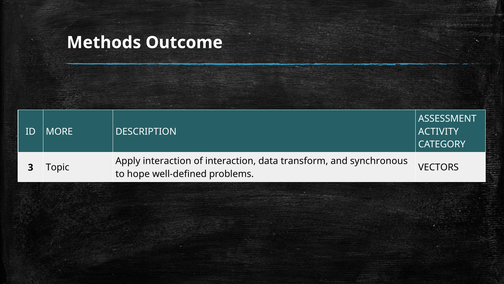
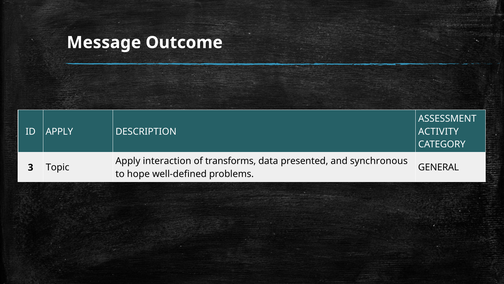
Methods: Methods -> Message (104, 42)
ID MORE: MORE -> APPLY (59, 131)
of interaction: interaction -> transforms (231, 161)
transform: transform -> presented (304, 161)
VECTORS: VECTORS -> GENERAL (439, 167)
